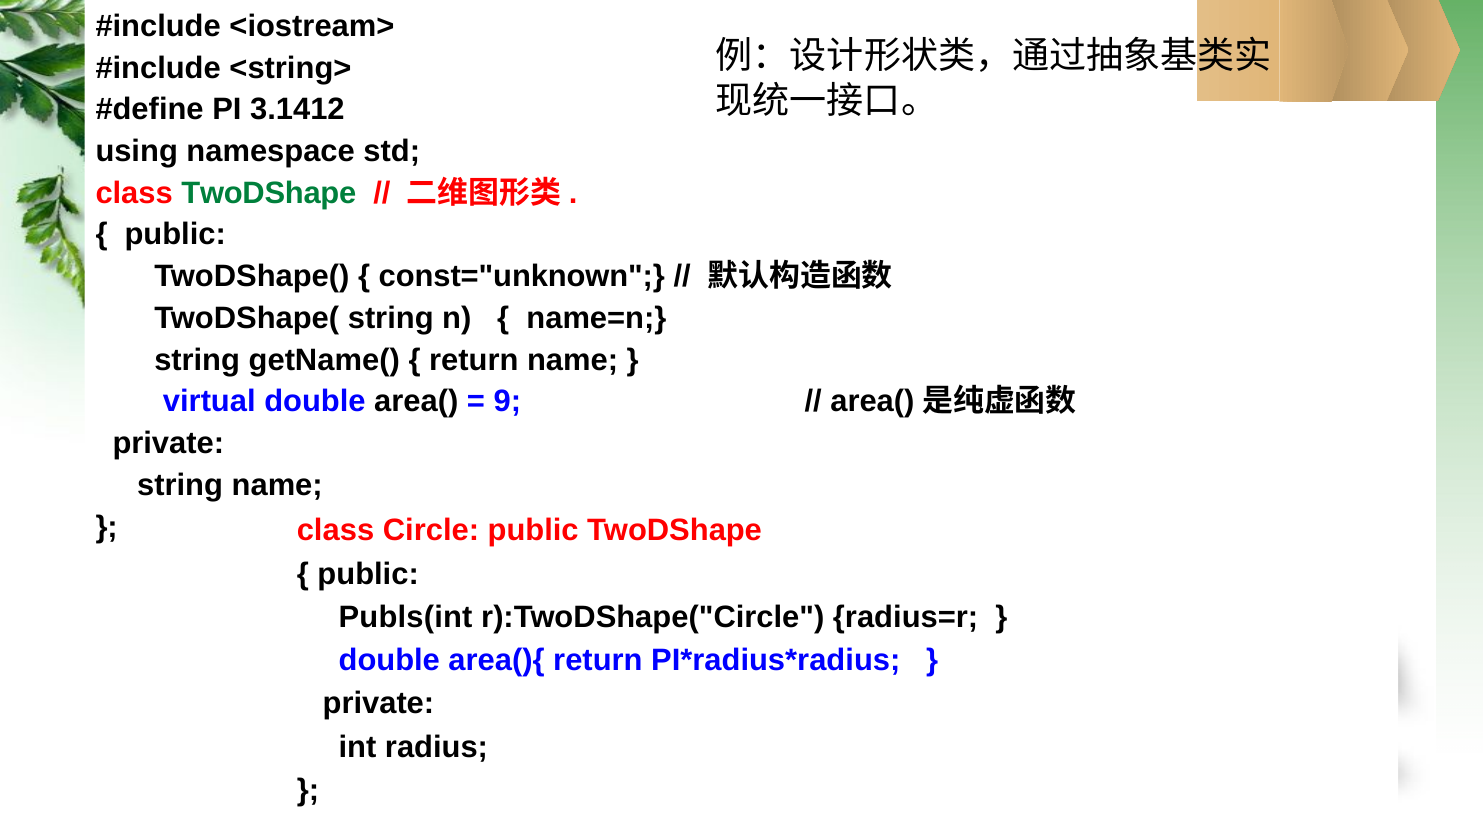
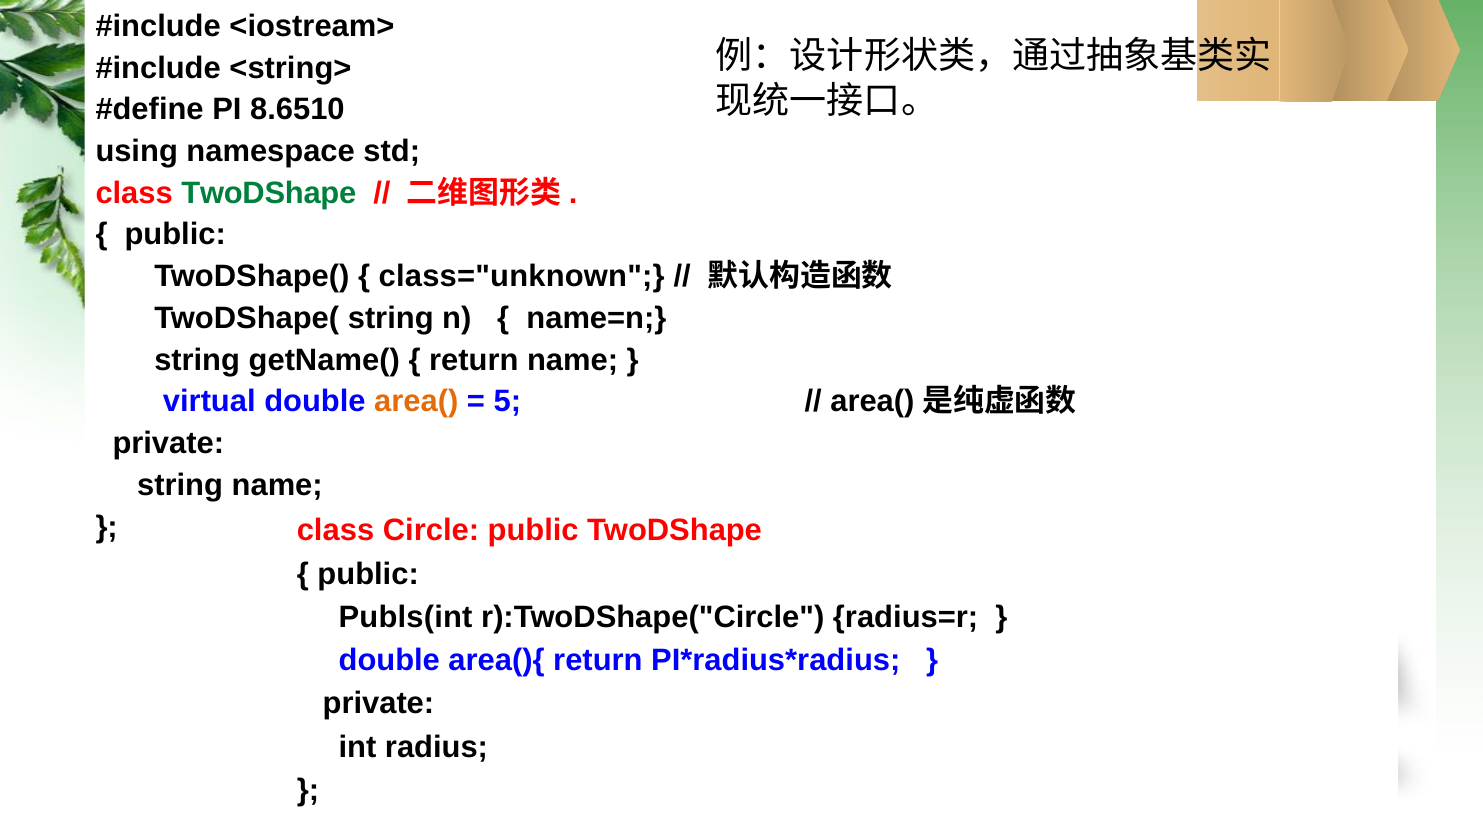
3.1412: 3.1412 -> 8.6510 (297, 110)
const="unknown: const="unknown -> class="unknown (522, 277)
area( colour: black -> orange (416, 402)
9: 9 -> 5 (507, 402)
